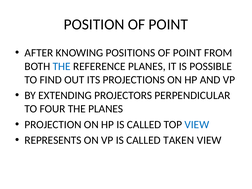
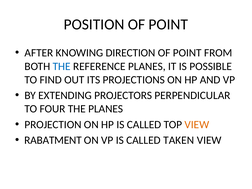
POSITIONS: POSITIONS -> DIRECTION (131, 53)
VIEW colour: blue -> orange (197, 125)
REPRESENTS: REPRESENTS -> RABATMENT (53, 140)
